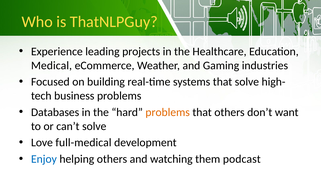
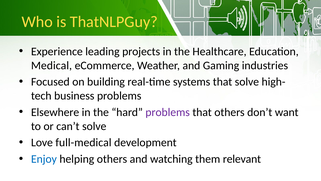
Databases: Databases -> Elsewhere (55, 112)
problems colour: orange -> purple (168, 112)
podcast: podcast -> relevant (242, 159)
